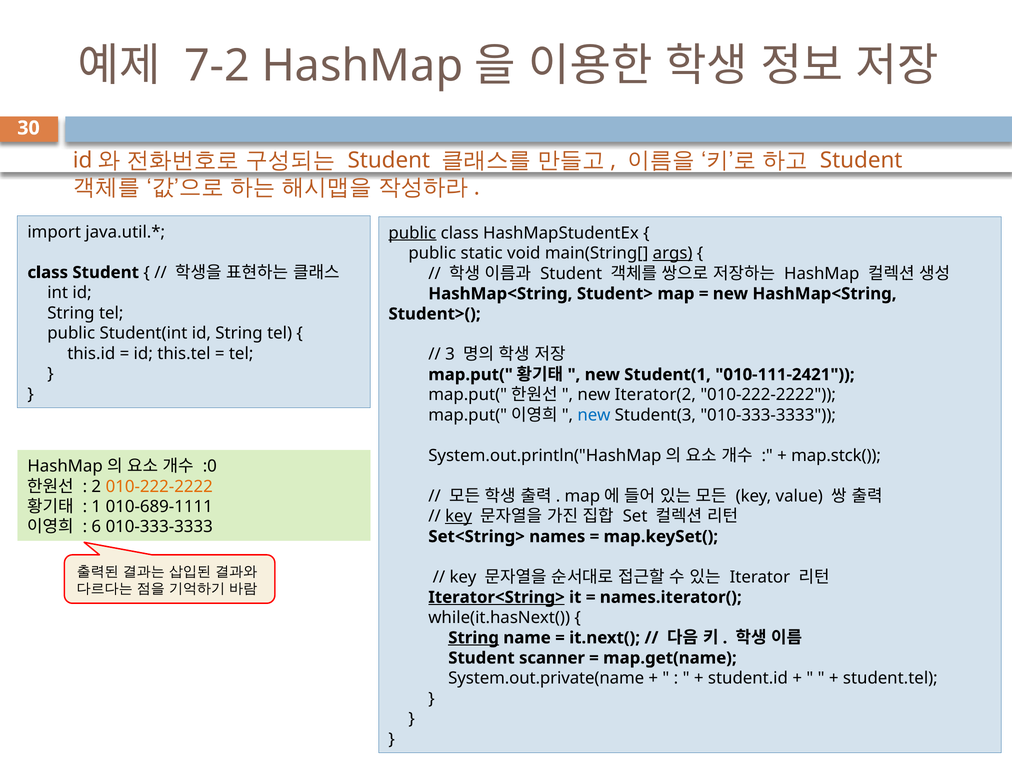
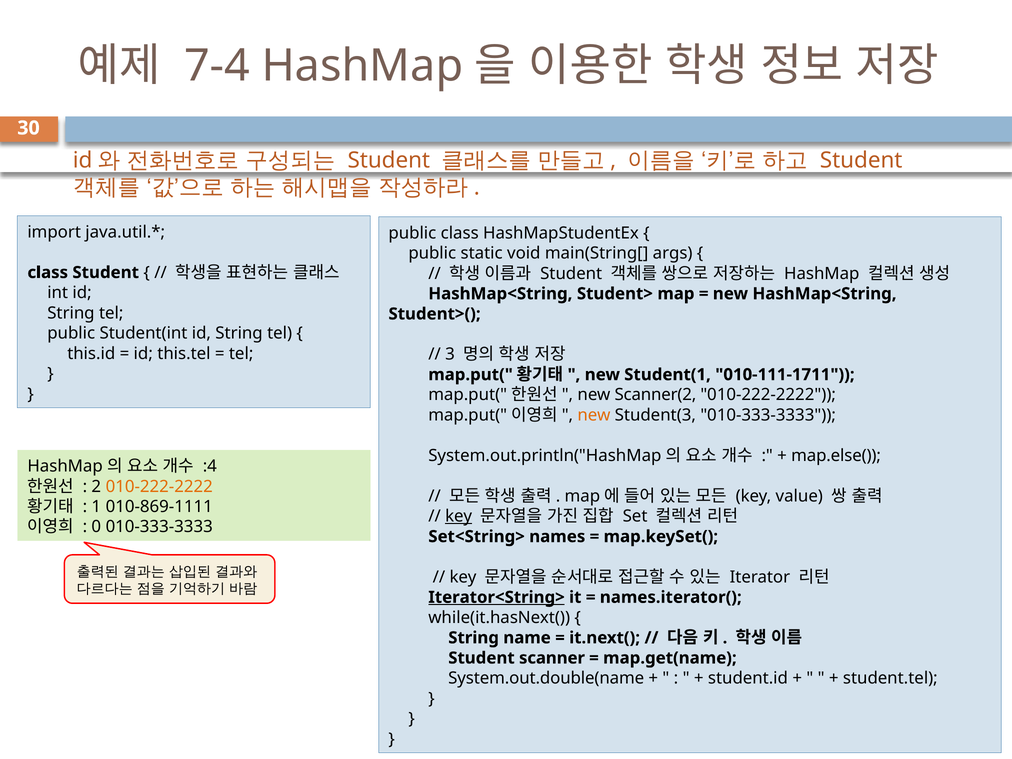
7-2: 7-2 -> 7-4 (217, 66)
public underline: present -> none (412, 233)
args underline: present -> none (673, 253)
010-111-2421: 010-111-2421 -> 010-111-1711 (785, 375)
Iterator(2: Iterator(2 -> Scanner(2 (655, 395)
new colour: blue -> orange (594, 415)
map.stck(: map.stck( -> map.else( (836, 456)
:0: :0 -> :4 (210, 466)
010-689-1111: 010-689-1111 -> 010-869-1111 (159, 507)
6: 6 -> 0 (96, 527)
String underline: present -> none (474, 638)
System.out.private(name: System.out.private(name -> System.out.double(name (546, 678)
